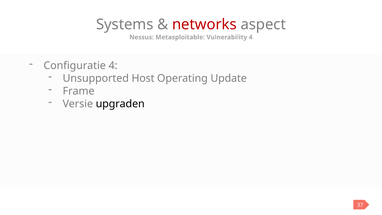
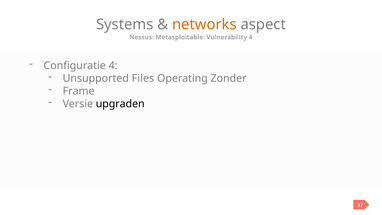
networks colour: red -> orange (204, 24)
Host: Host -> Files (143, 78)
Update: Update -> Zonder (229, 78)
